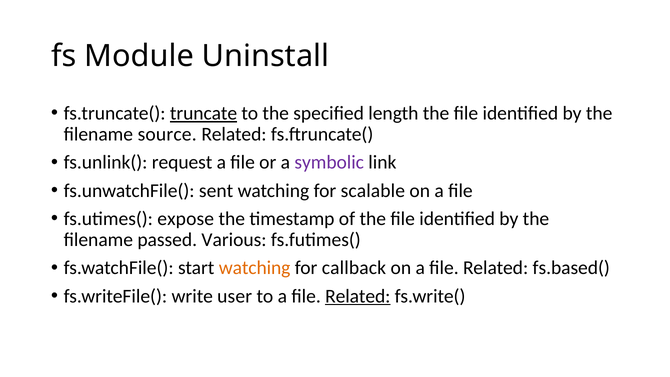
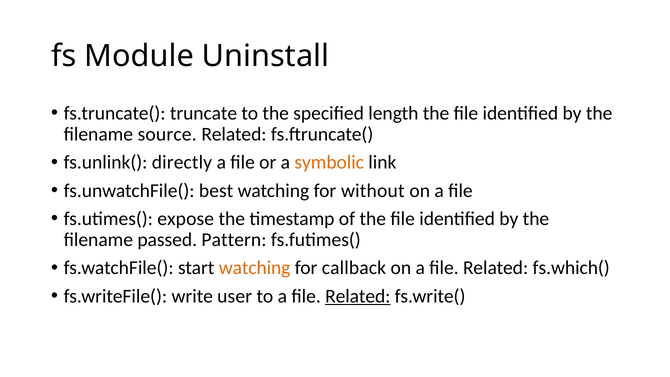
truncate underline: present -> none (204, 113)
request: request -> directly (182, 162)
symbolic colour: purple -> orange (329, 162)
sent: sent -> best (216, 191)
scalable: scalable -> without (373, 191)
Various: Various -> Pattern (234, 240)
fs.based(: fs.based( -> fs.which( (571, 268)
